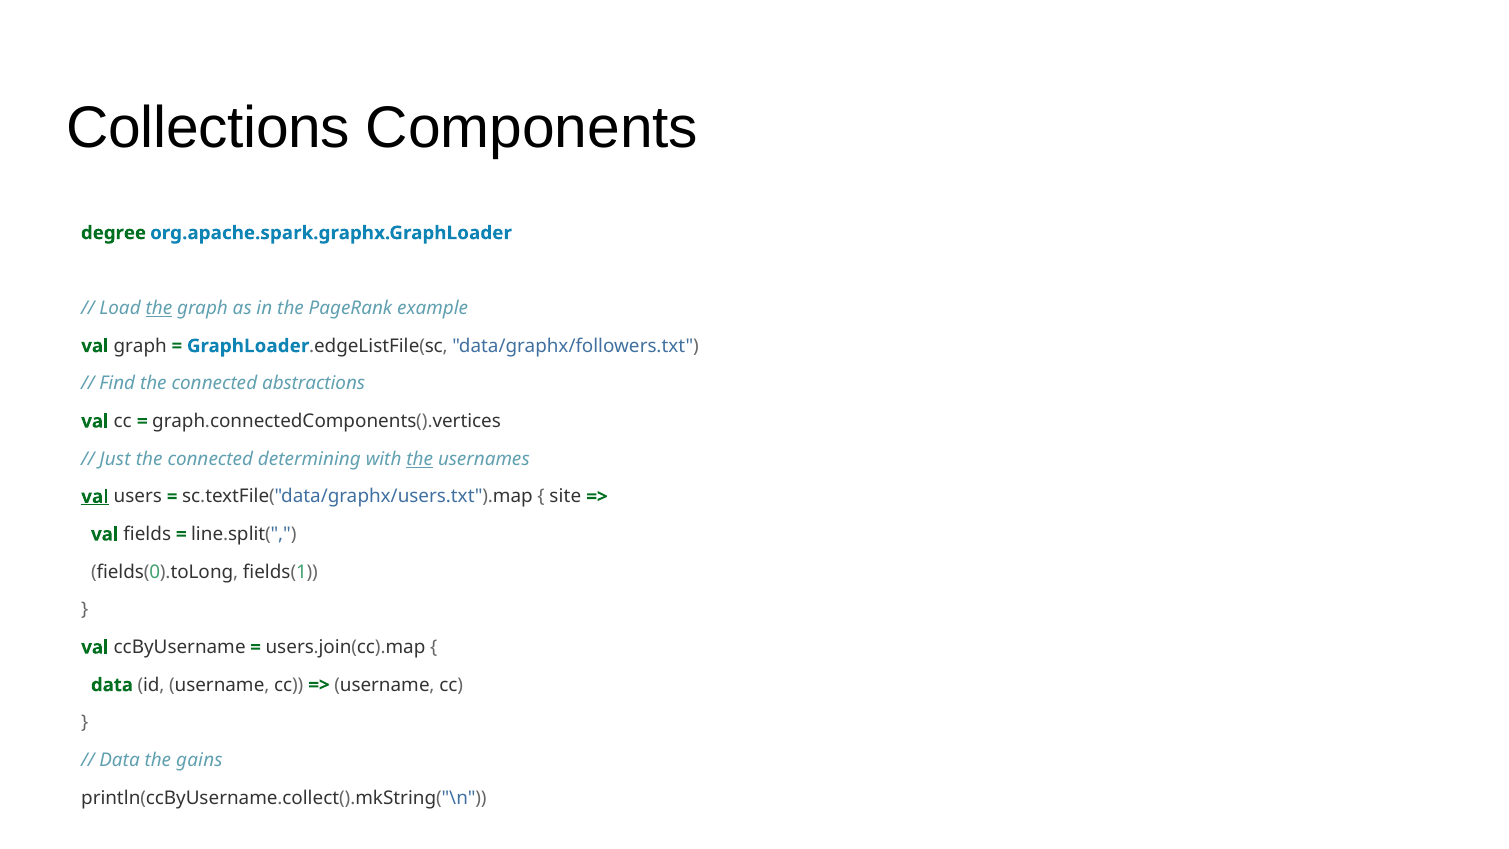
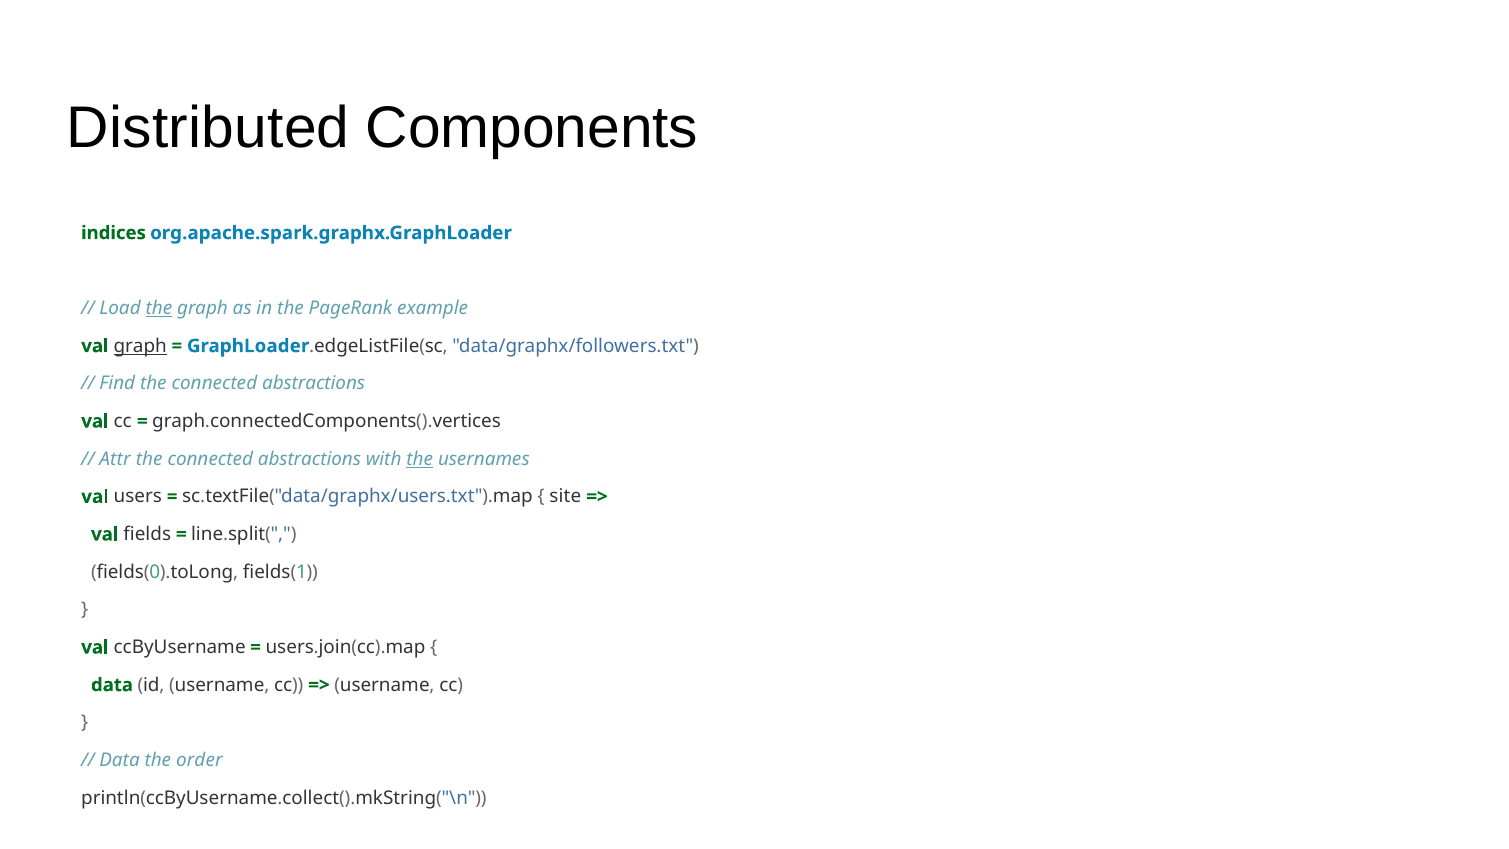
Collections: Collections -> Distributed (208, 128)
degree: degree -> indices (113, 233)
graph underline: none -> present (140, 346)
Just: Just -> Attr (115, 459)
determining: determining -> abstractions (309, 459)
val underline: present -> none (95, 497)
gains: gains -> order (199, 760)
